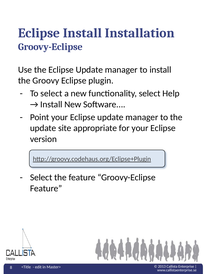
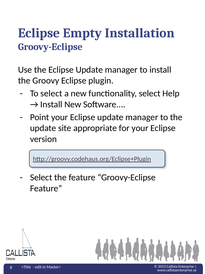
Eclipse Install: Install -> Empty (82, 33)
